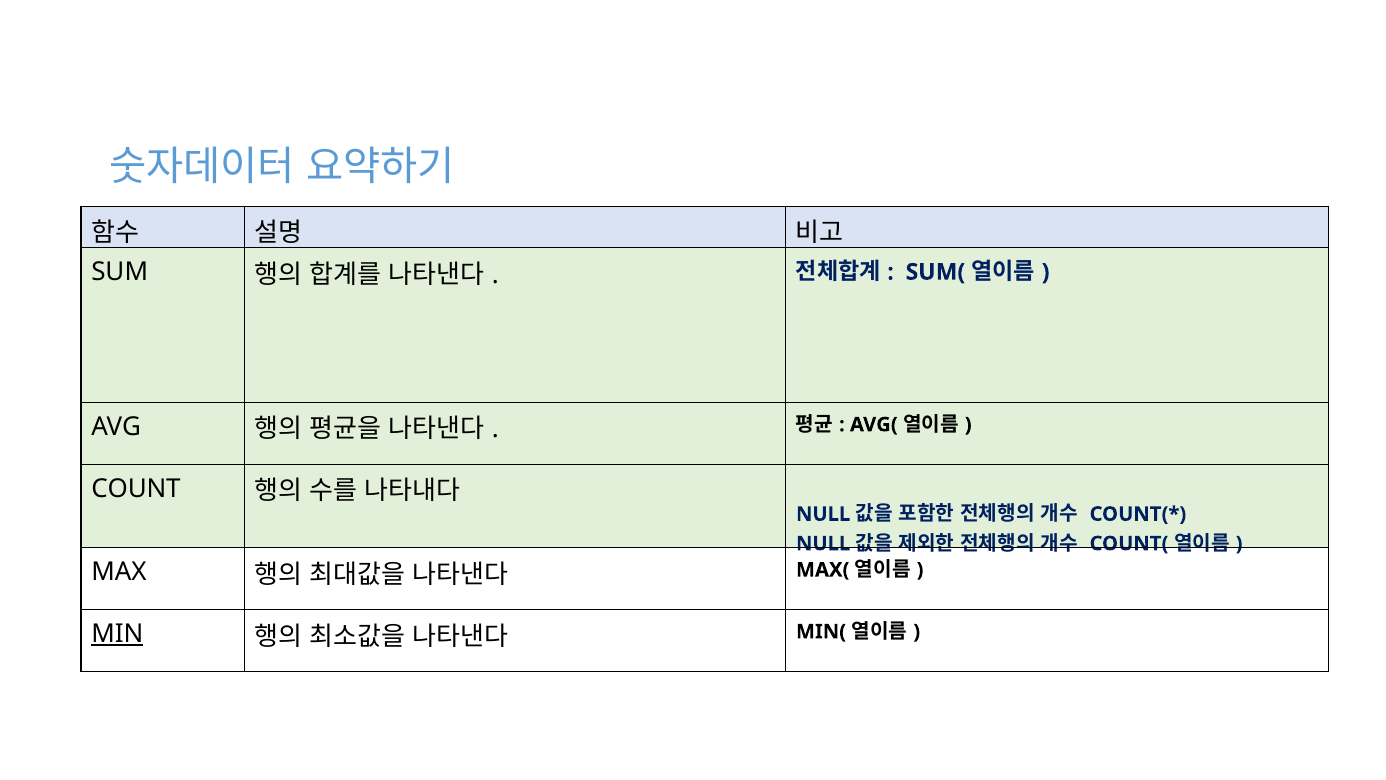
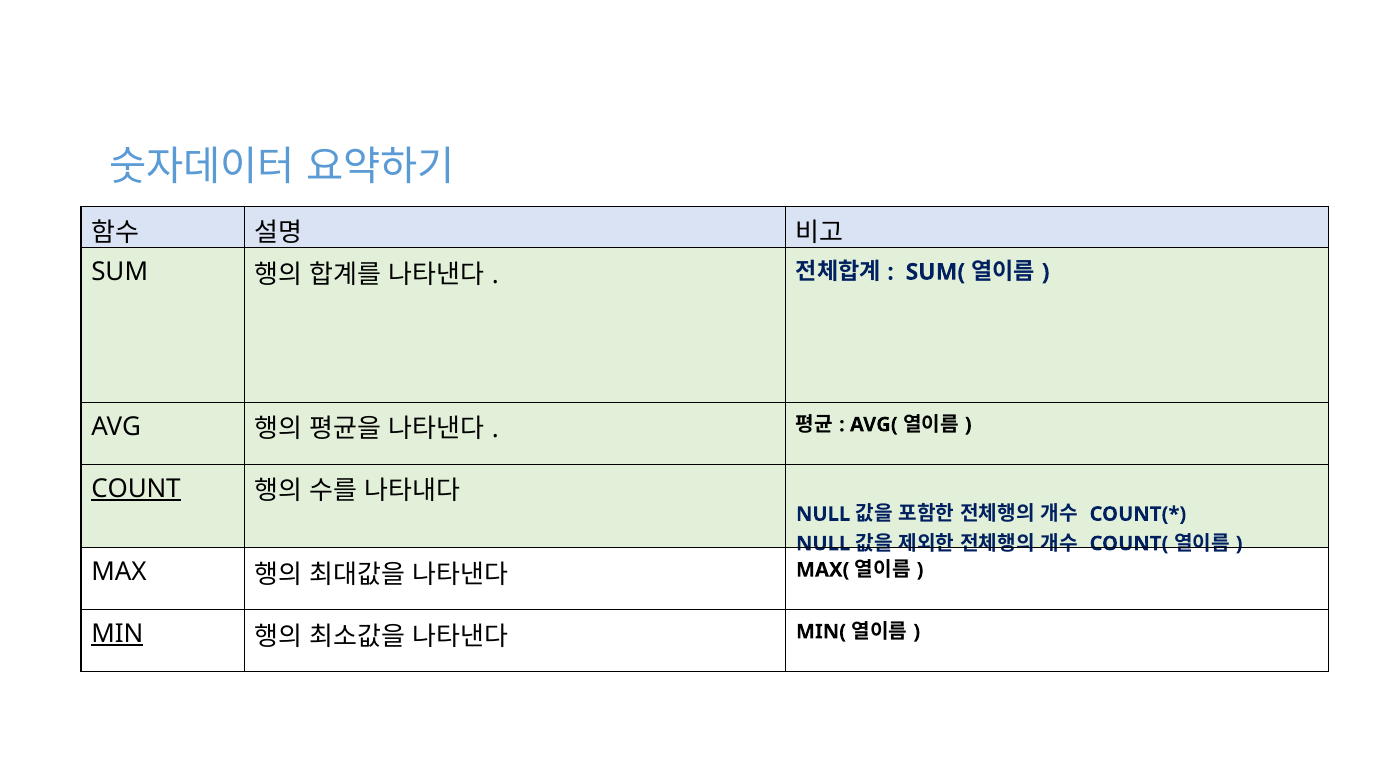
COUNT underline: none -> present (136, 489)
